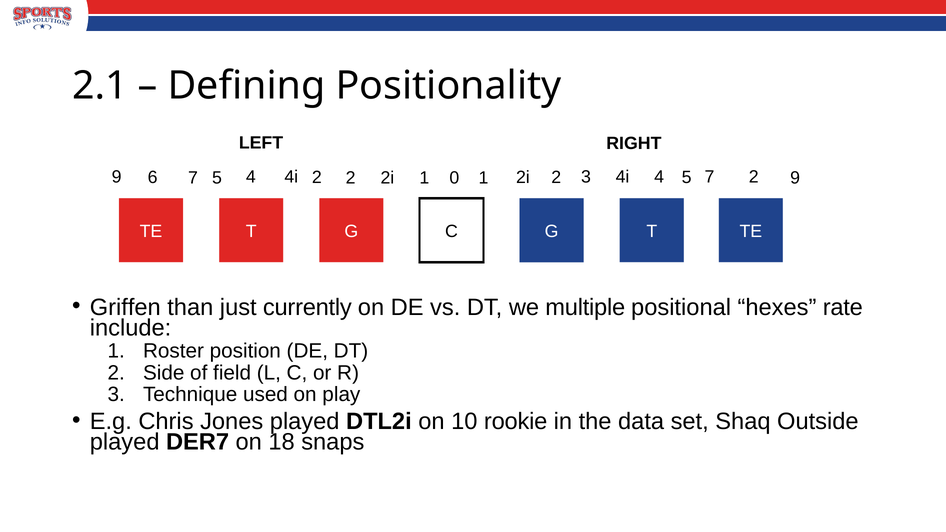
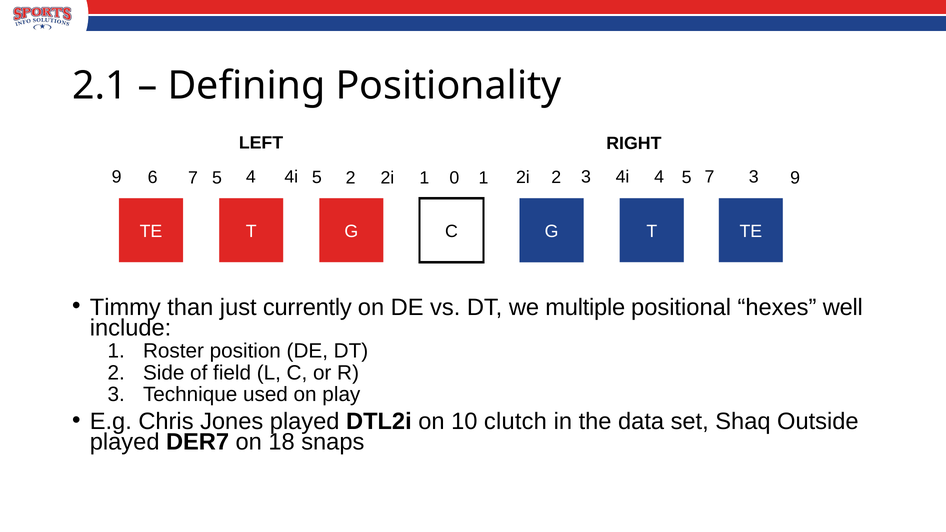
7 2: 2 -> 3 (754, 177)
5 4i 2: 2 -> 5 (317, 177)
Griffen: Griffen -> Timmy (125, 307)
rate: rate -> well (843, 307)
rookie: rookie -> clutch (515, 422)
